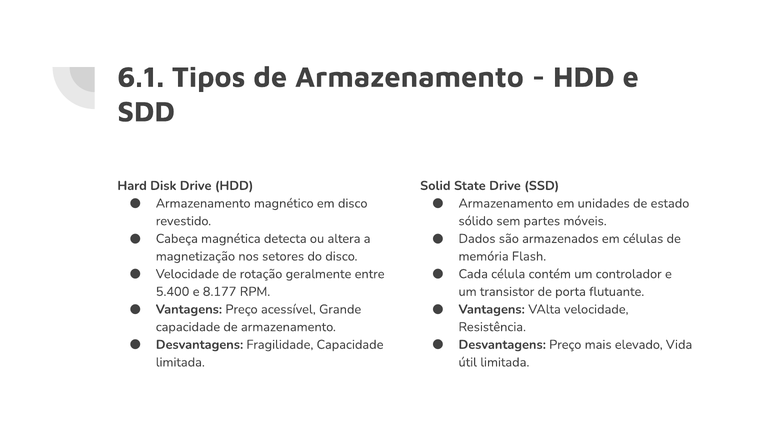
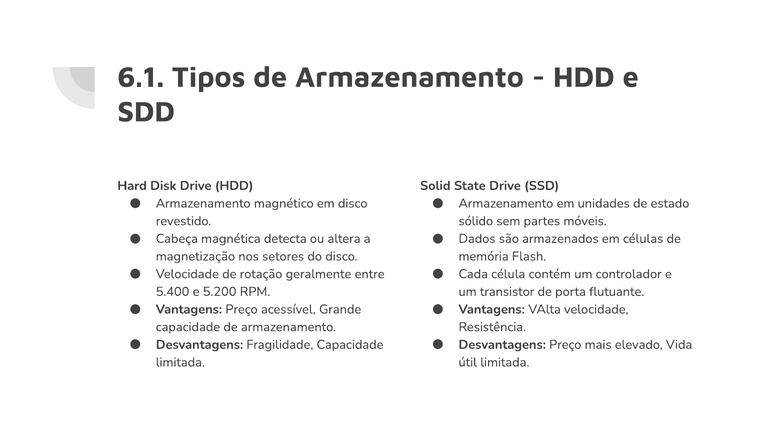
8.177: 8.177 -> 5.200 (220, 292)
